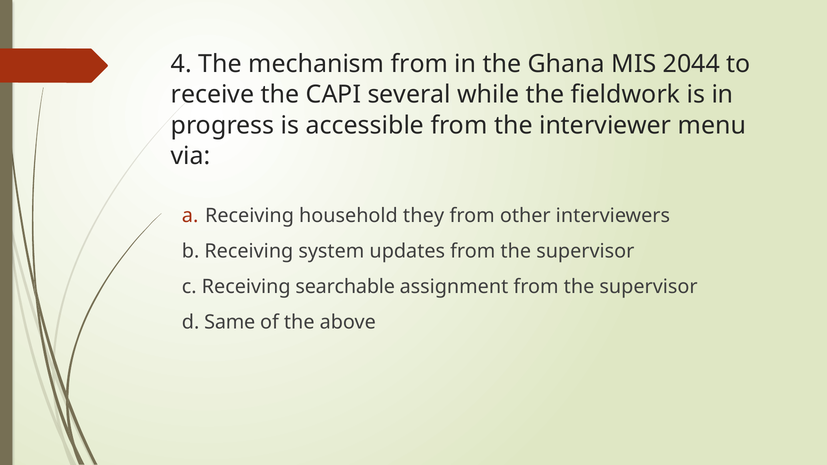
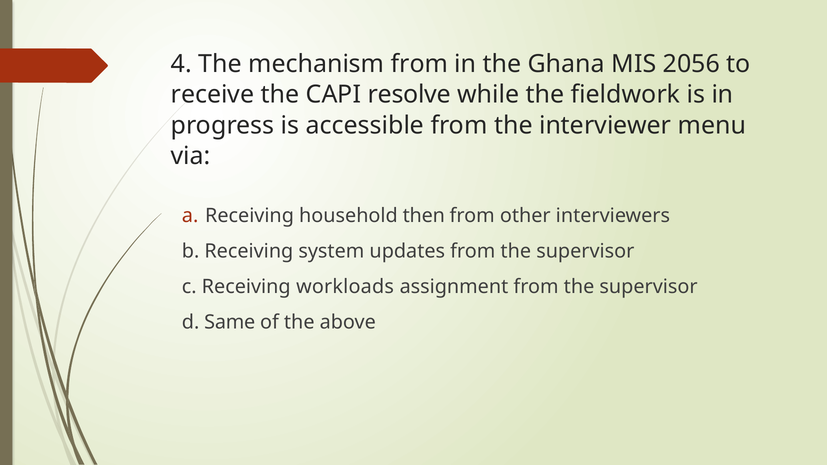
2044: 2044 -> 2056 (691, 64)
several: several -> resolve (409, 95)
they: they -> then (424, 216)
searchable: searchable -> workloads (345, 287)
